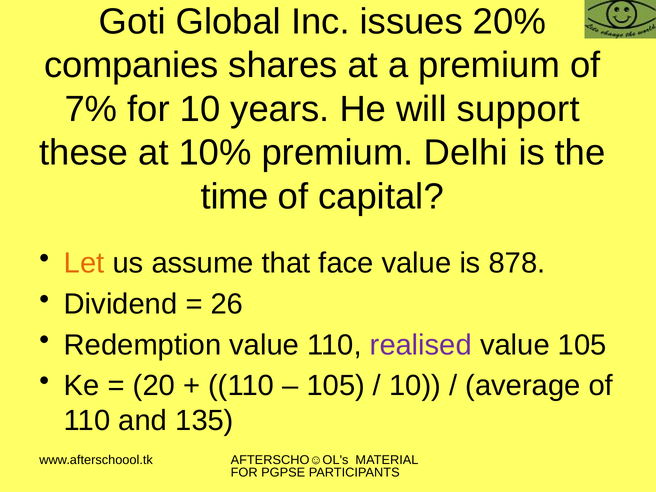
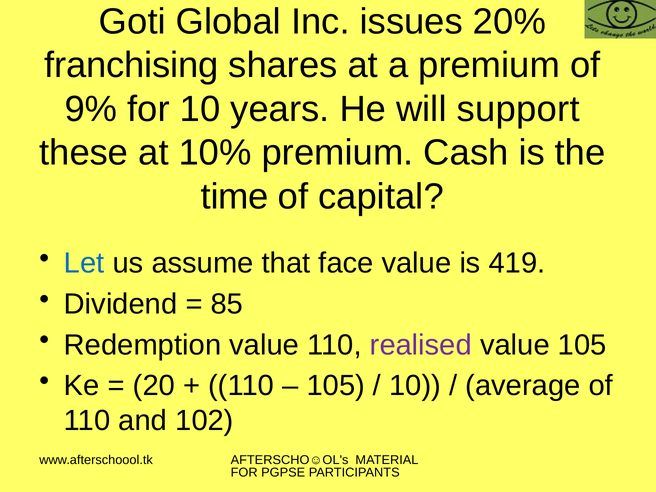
companies: companies -> franchising (131, 65)
7%: 7% -> 9% (91, 109)
Delhi: Delhi -> Cash (466, 153)
Let colour: orange -> blue (84, 263)
878: 878 -> 419 (517, 263)
26: 26 -> 85 (227, 304)
135: 135 -> 102 (204, 421)
